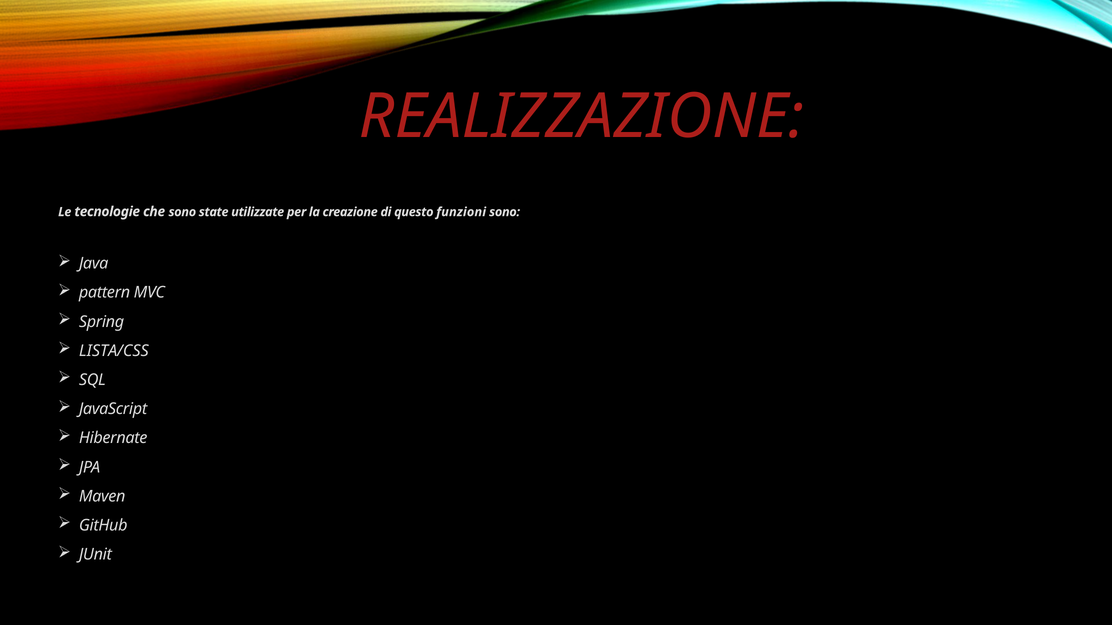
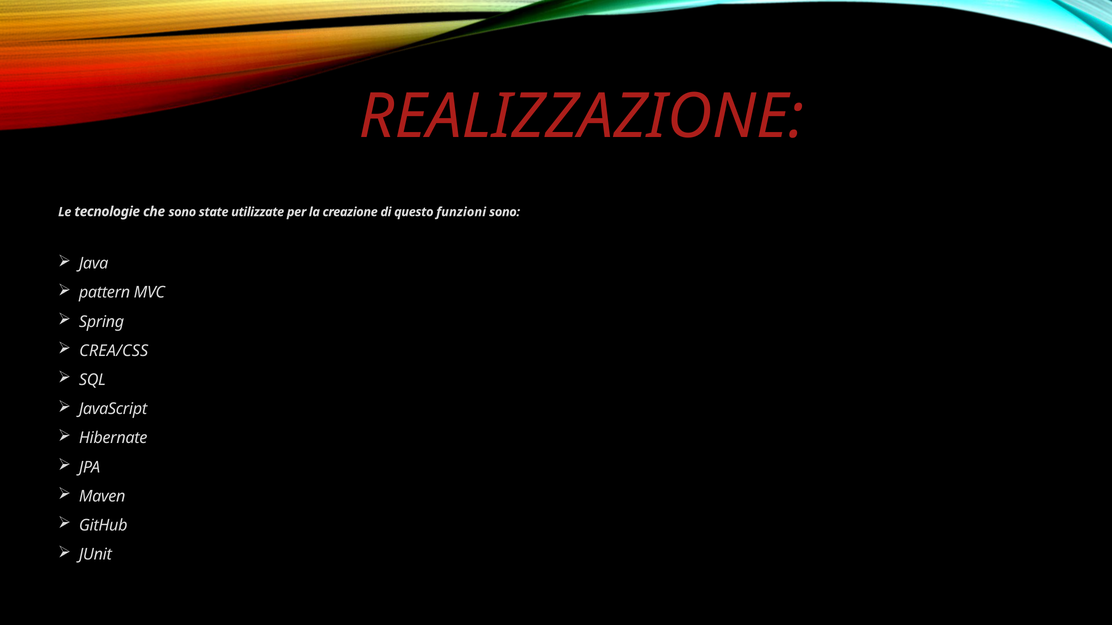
LISTA/CSS: LISTA/CSS -> CREA/CSS (114, 351)
